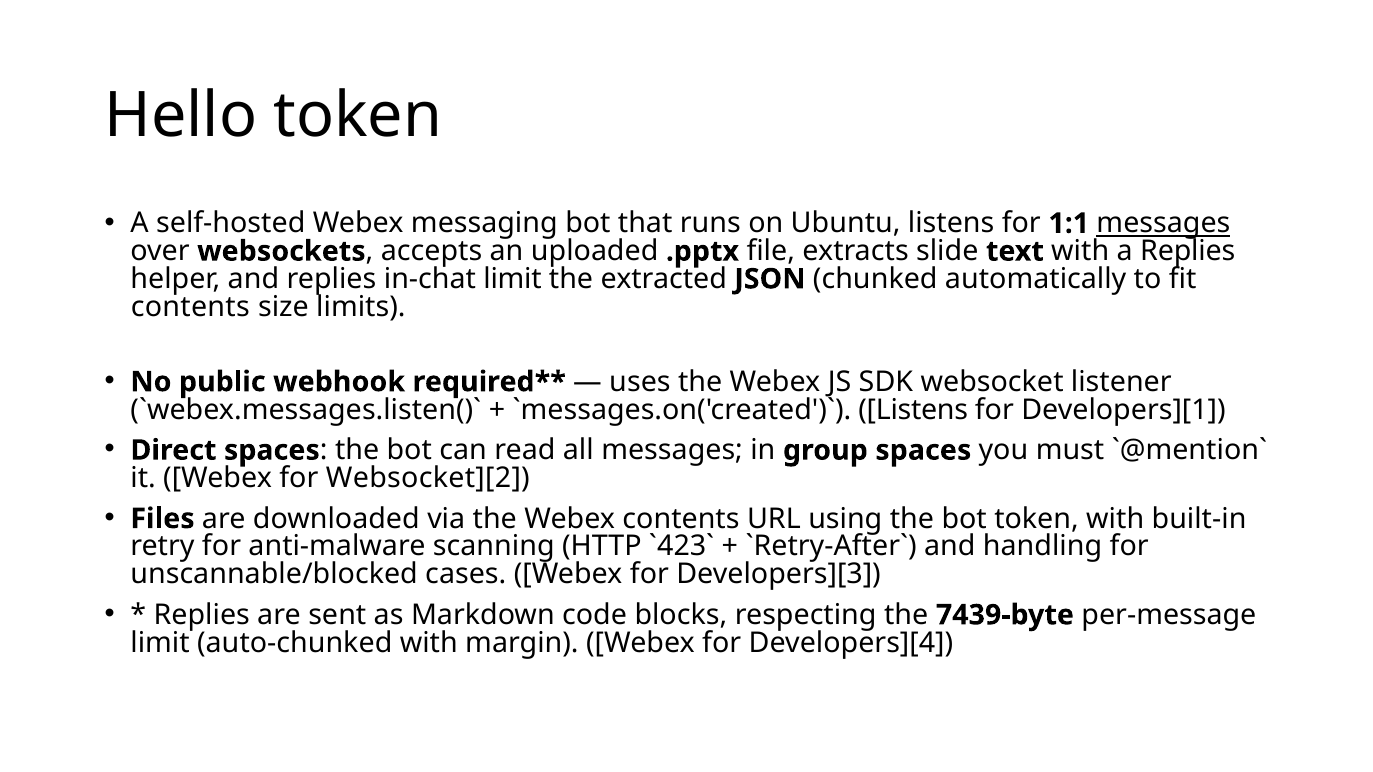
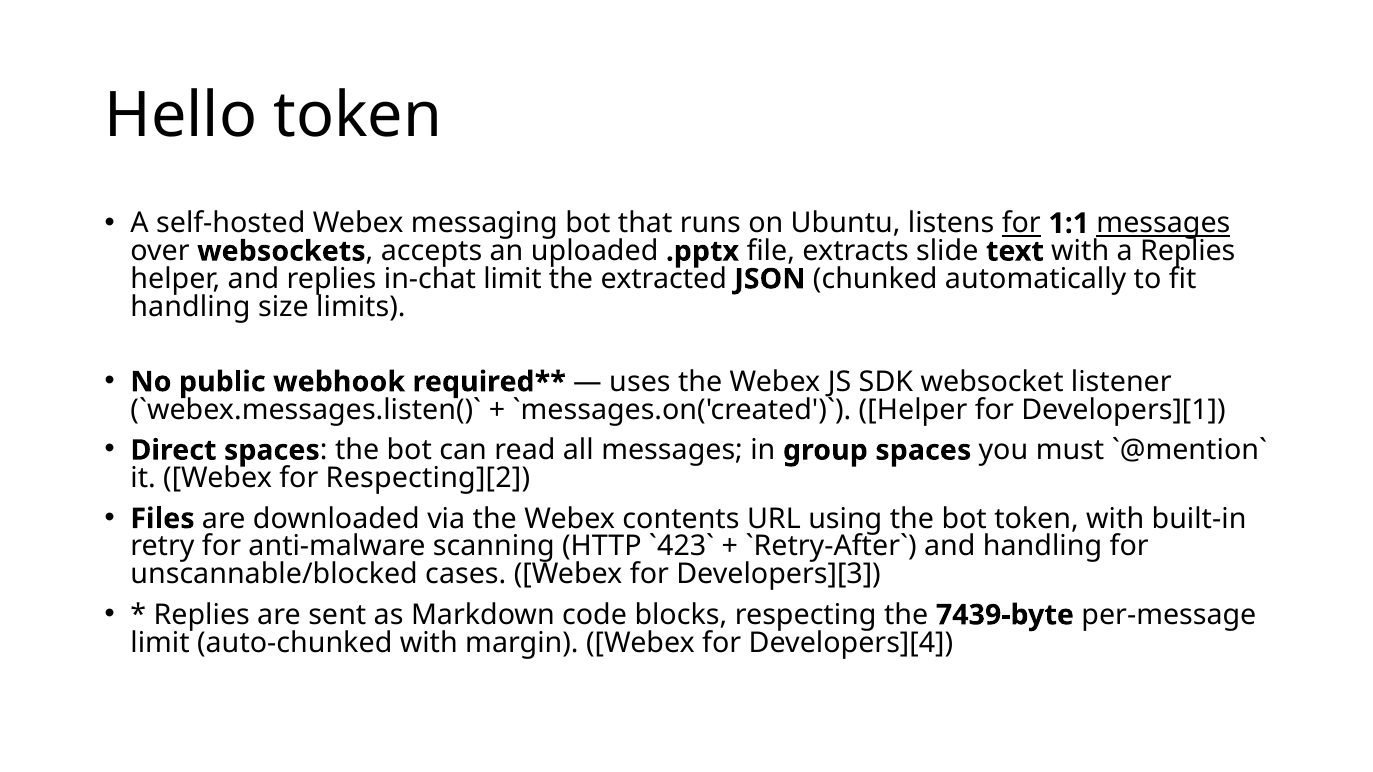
for underline: none -> present (1021, 224)
contents: contents -> handling (190, 307)
Listens: Listens -> Helper (913, 410)
Websocket][2: Websocket][2 -> Respecting][2 (428, 478)
